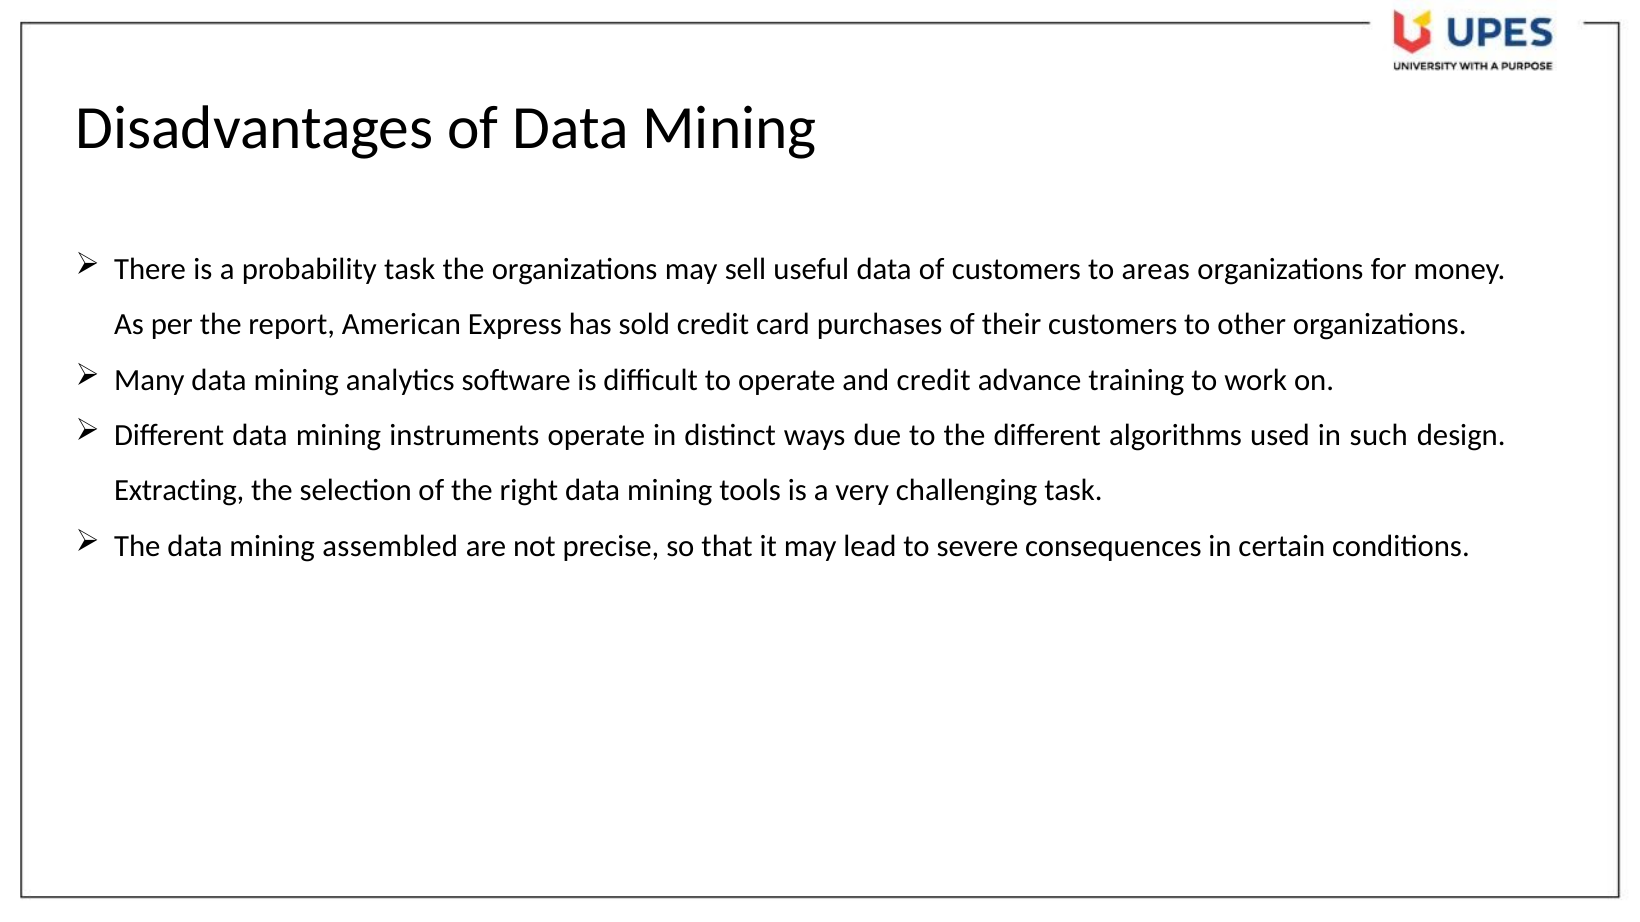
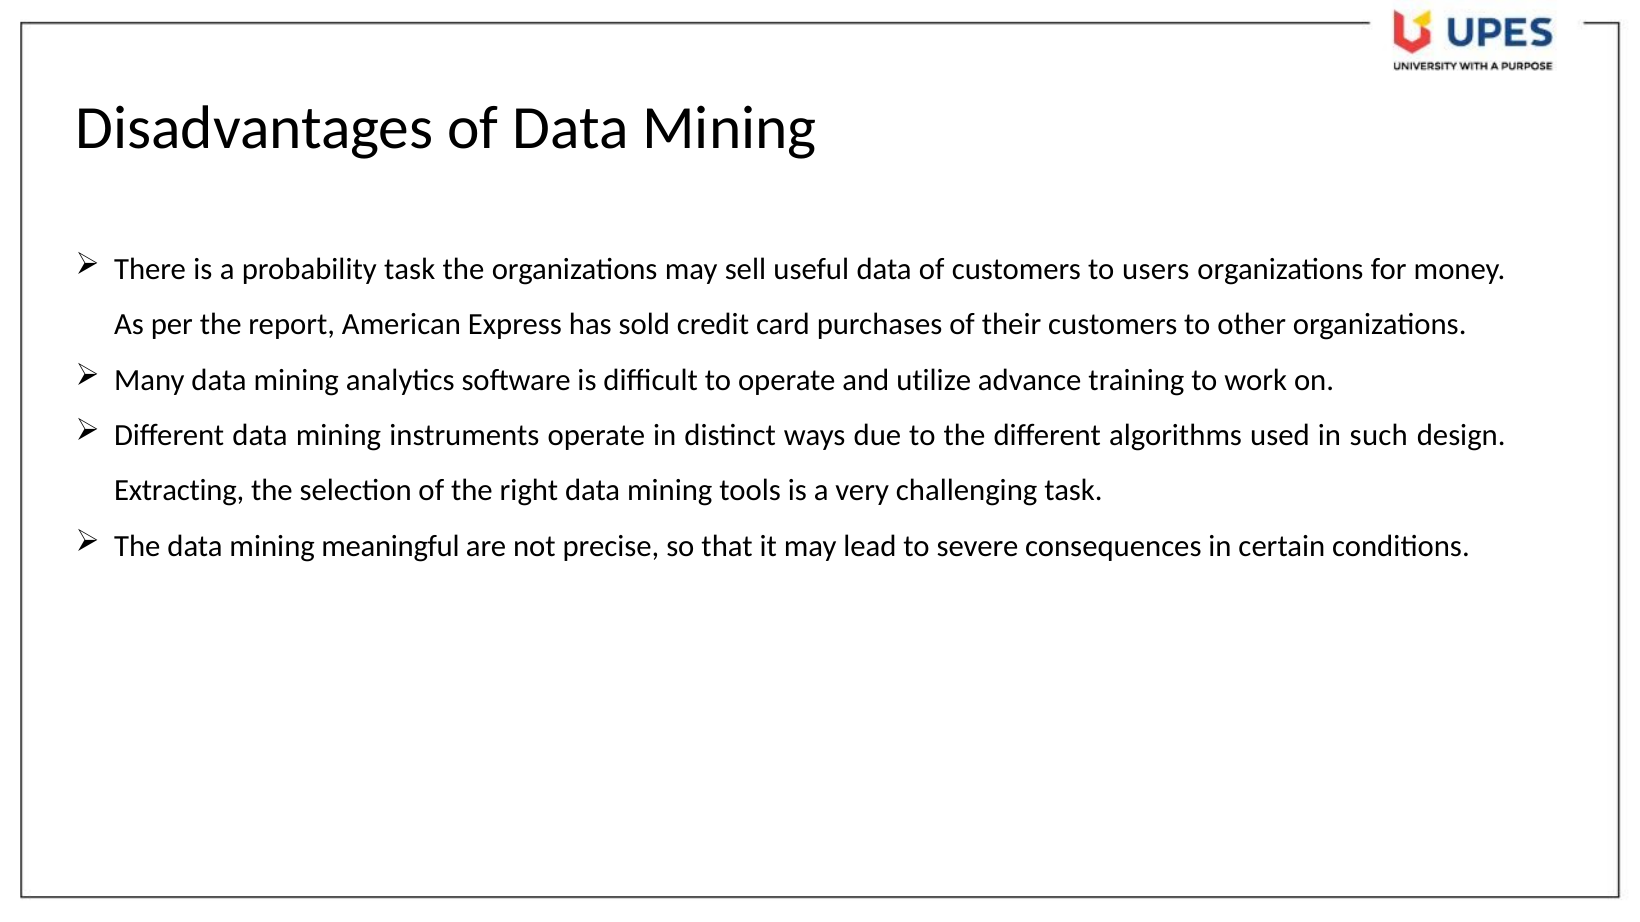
areas: areas -> users (1156, 270)
and credit: credit -> utilize (934, 380)
assembled: assembled -> meaningful (391, 546)
